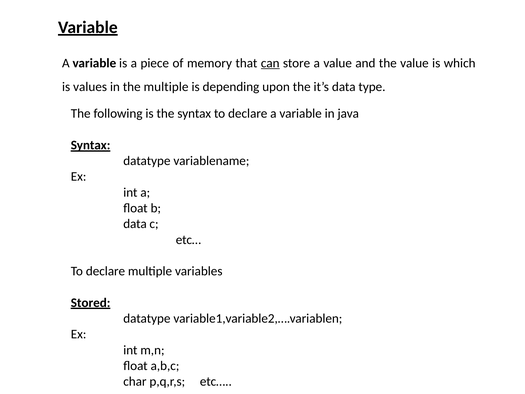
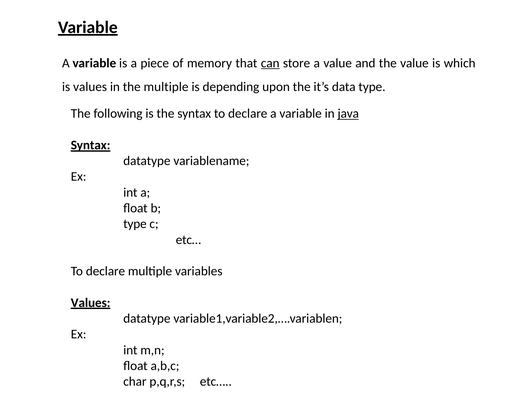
java underline: none -> present (348, 114)
data: data -> type (135, 224)
Stored: Stored -> Values (91, 303)
